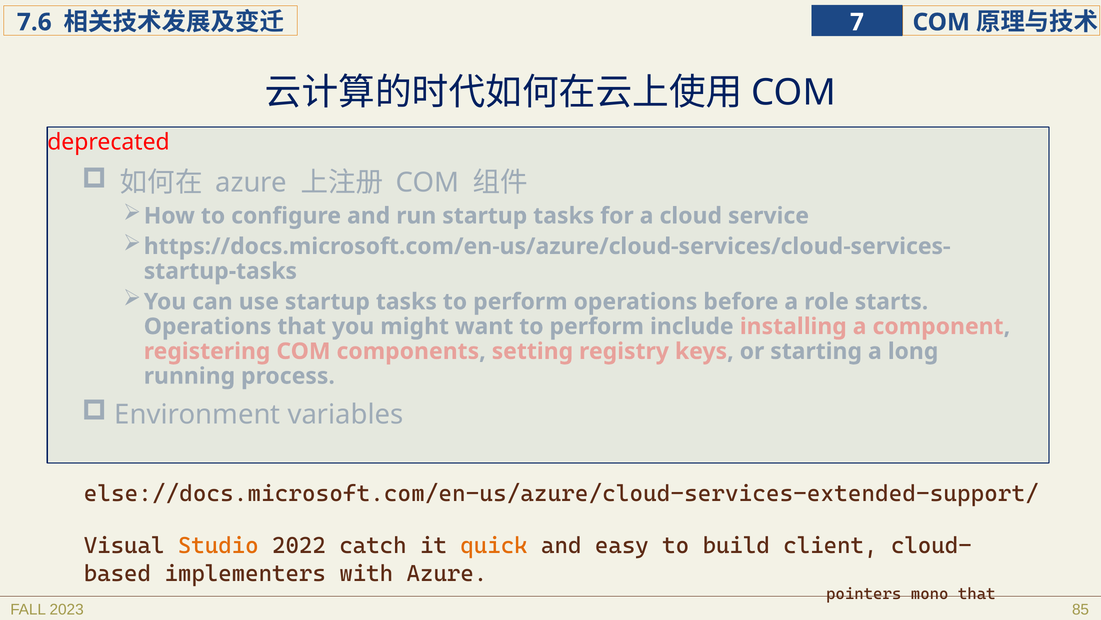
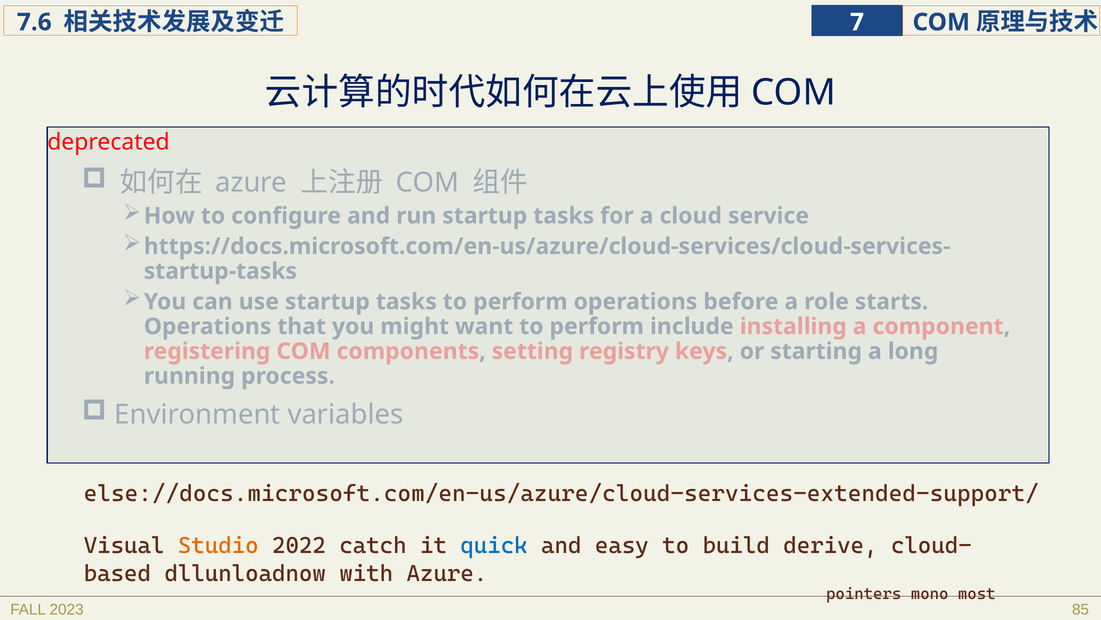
quick colour: orange -> blue (494, 545)
client: client -> derive (830, 545)
implementers: implementers -> dllunloadnow (245, 573)
mono that: that -> most (977, 593)
